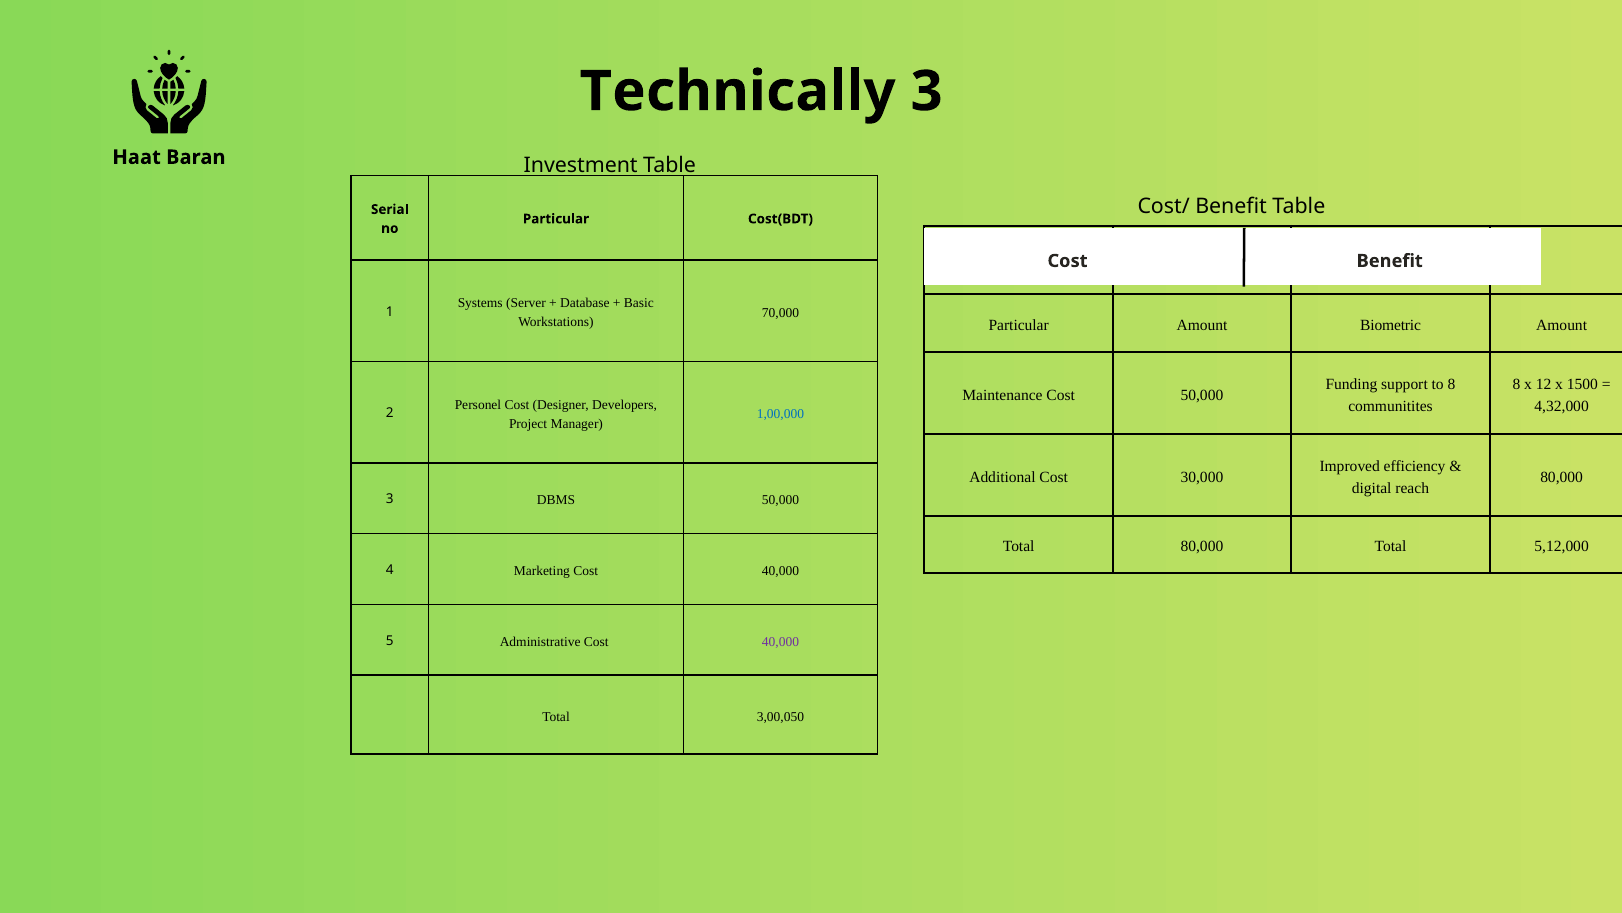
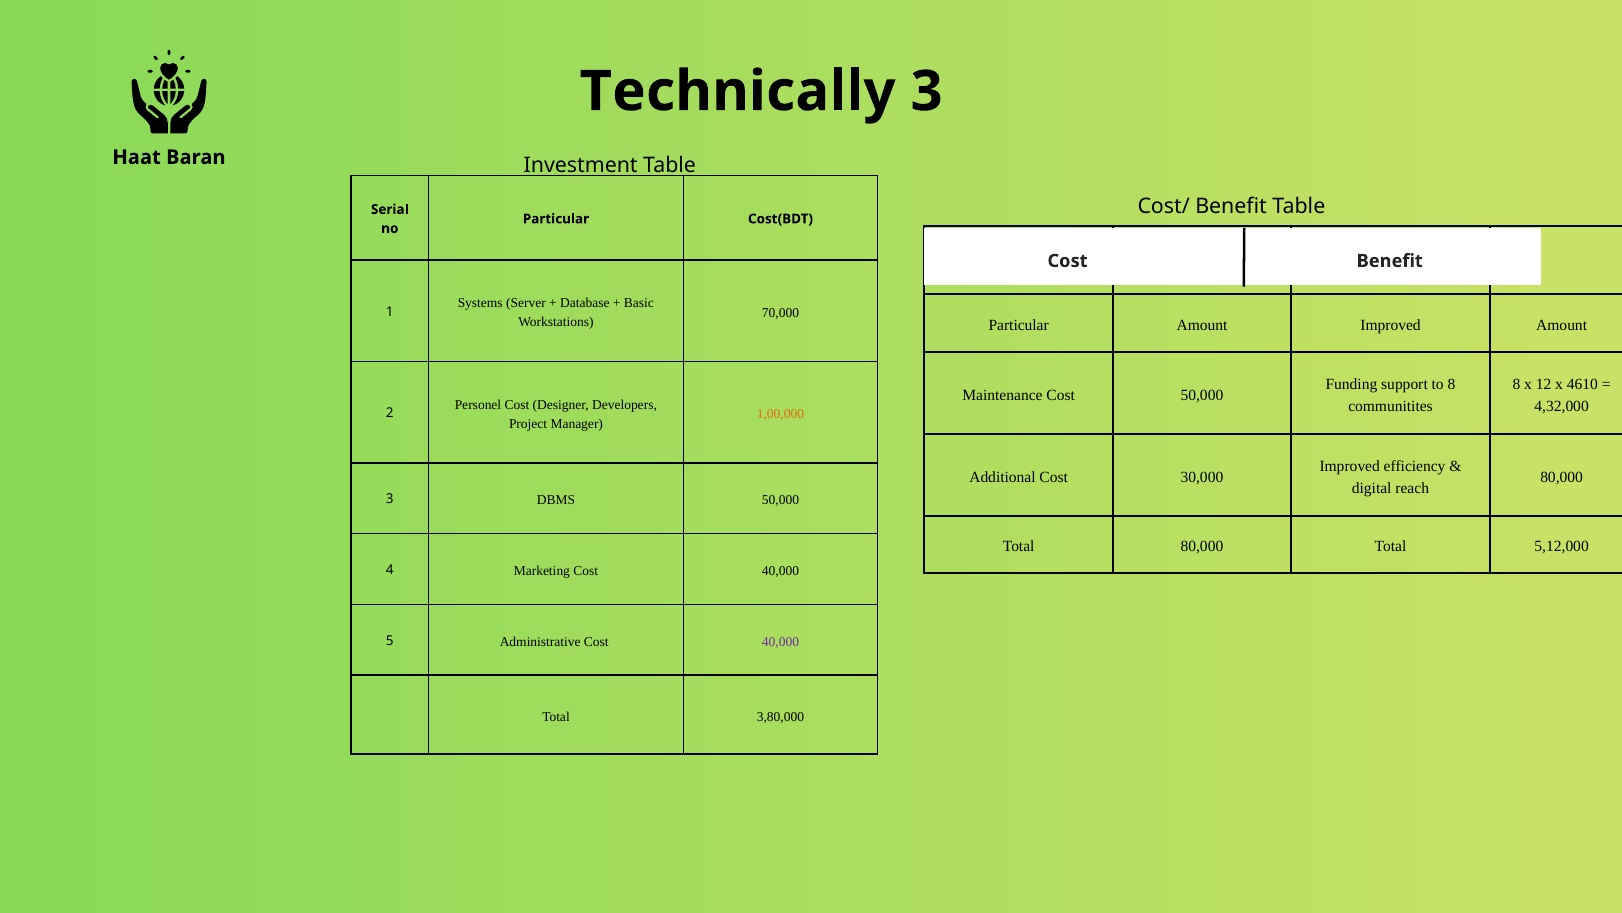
Amount Biometric: Biometric -> Improved (1391, 325)
1500: 1500 -> 4610 (1582, 384)
1,00,000 colour: blue -> orange (780, 414)
3,00,050: 3,00,050 -> 3,80,000 (780, 716)
